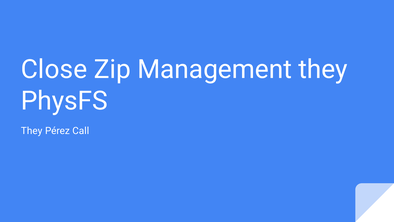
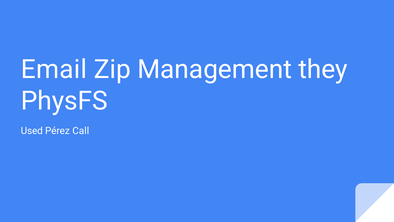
Close: Close -> Email (54, 69)
They: They -> Used (32, 131)
